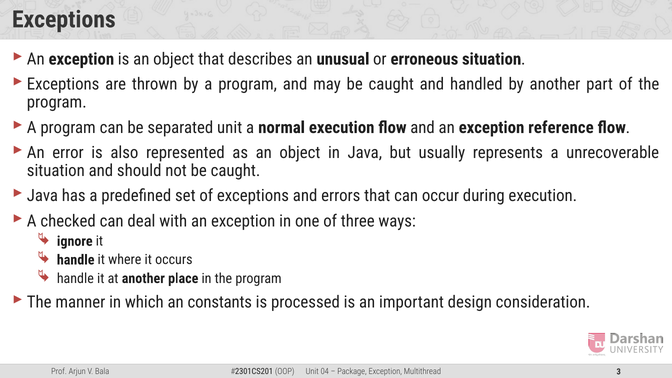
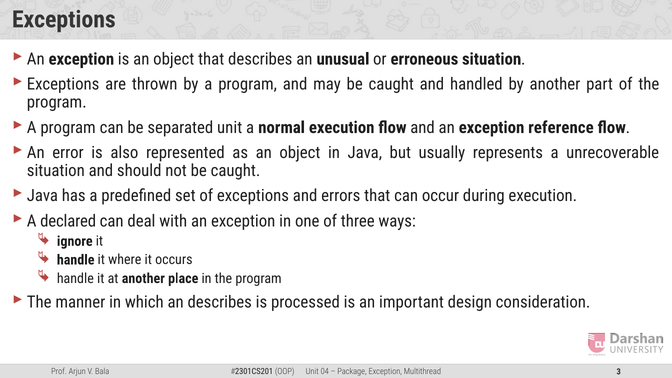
checked: checked -> declared (68, 221)
an constants: constants -> describes (220, 302)
